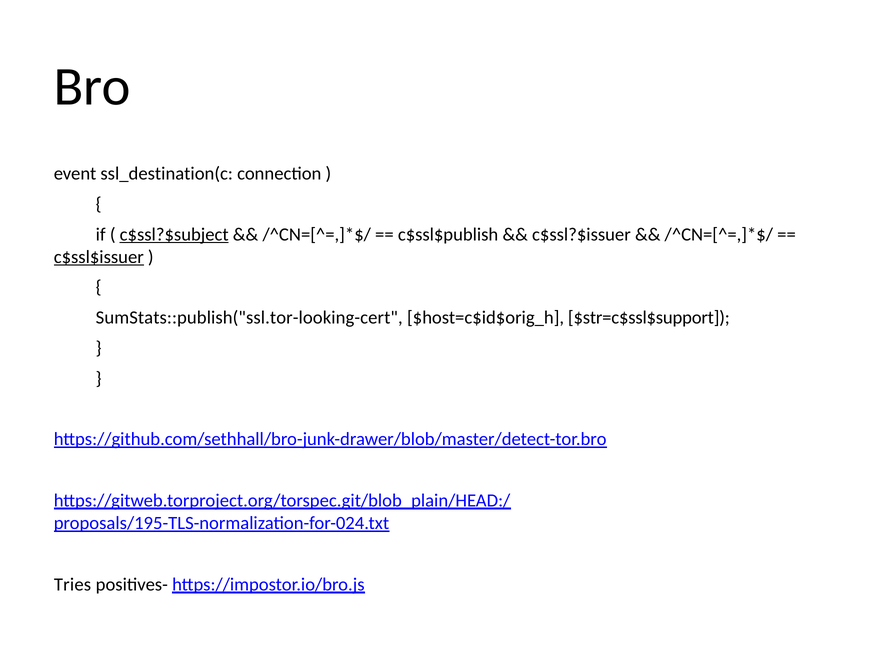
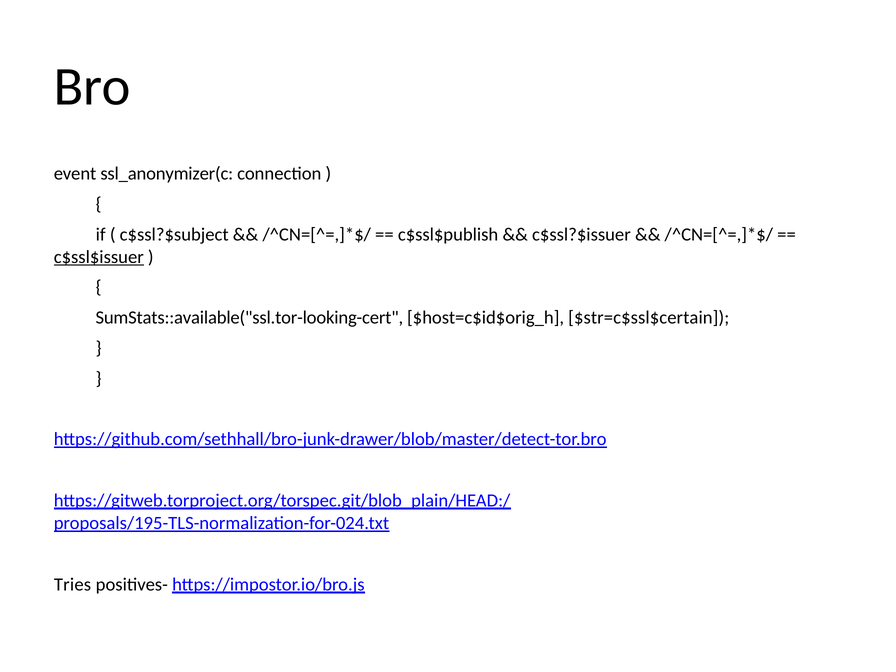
ssl_destination(c: ssl_destination(c -> ssl_anonymizer(c (167, 174)
c$ssl?$subject underline: present -> none (174, 235)
SumStats::publish("ssl.tor-looking-cert: SumStats::publish("ssl.tor-looking-cert -> SumStats::available("ssl.tor-looking-cert (249, 318)
$str=c$ssl$support: $str=c$ssl$support -> $str=c$ssl$certain (649, 318)
